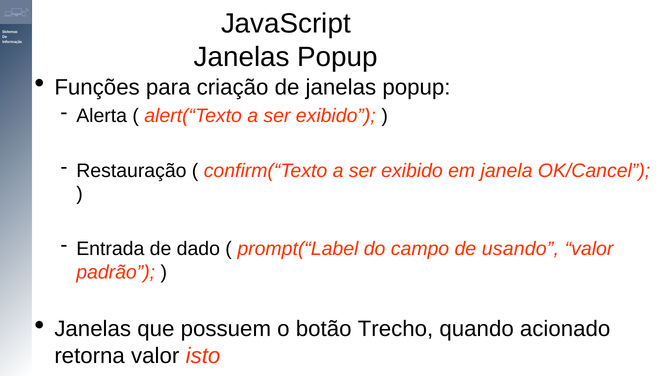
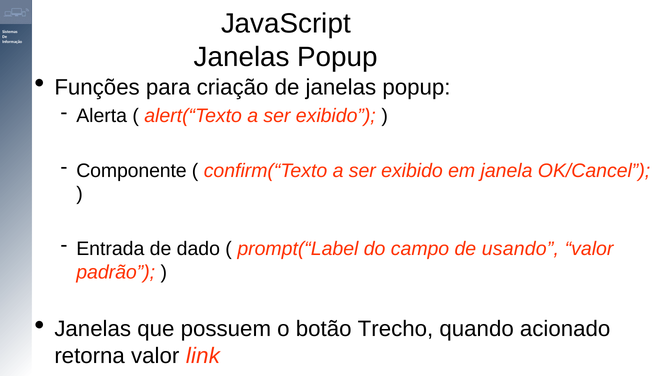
Restauração: Restauração -> Componente (131, 171)
isto: isto -> link (203, 356)
